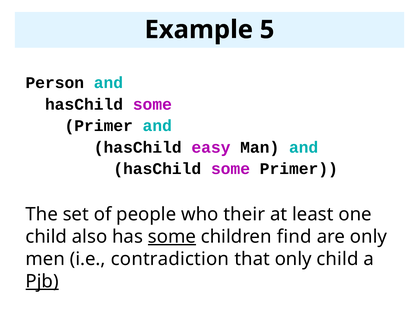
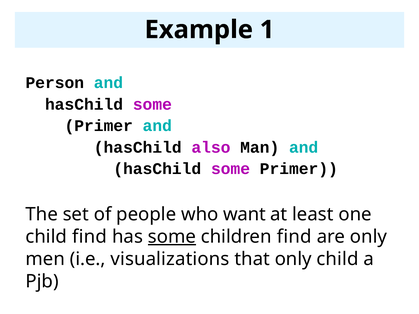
5: 5 -> 1 (267, 30)
easy: easy -> also (211, 147)
their: their -> want (244, 215)
child also: also -> find (89, 237)
contradiction: contradiction -> visualizations (170, 259)
Pjb underline: present -> none (42, 282)
